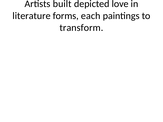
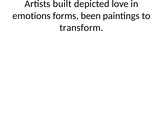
literature: literature -> emotions (32, 16)
each: each -> been (91, 16)
